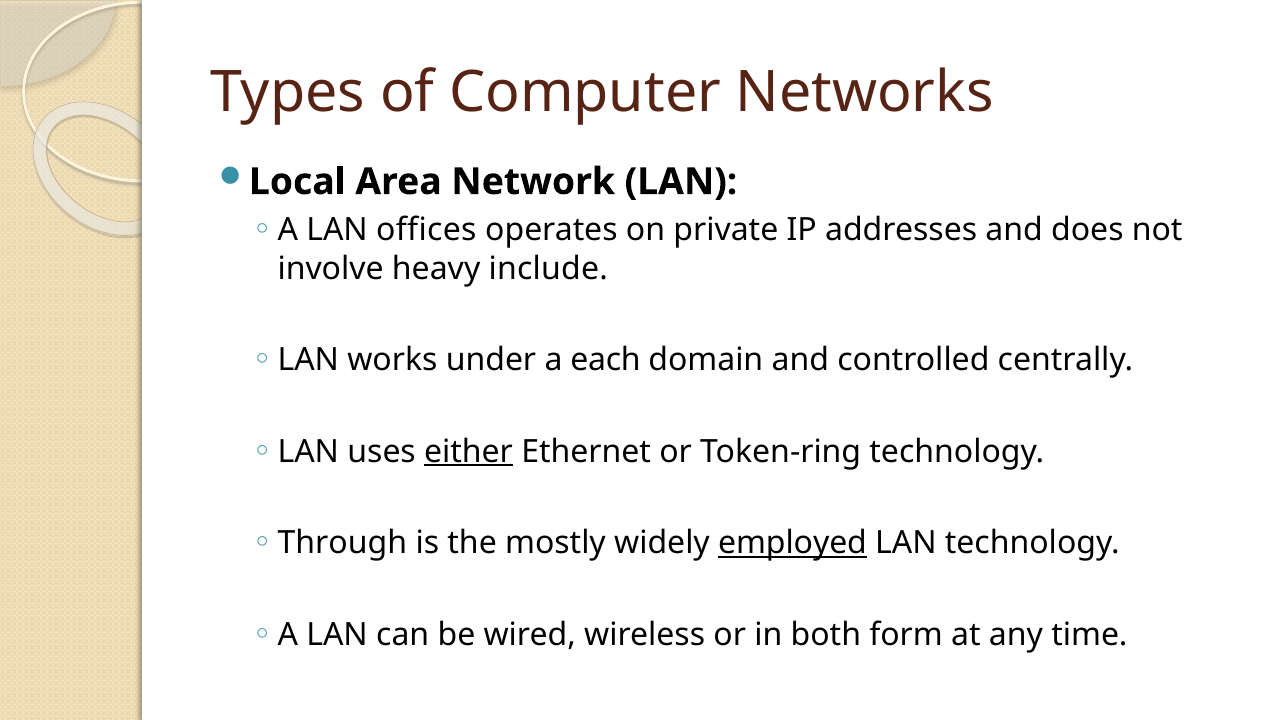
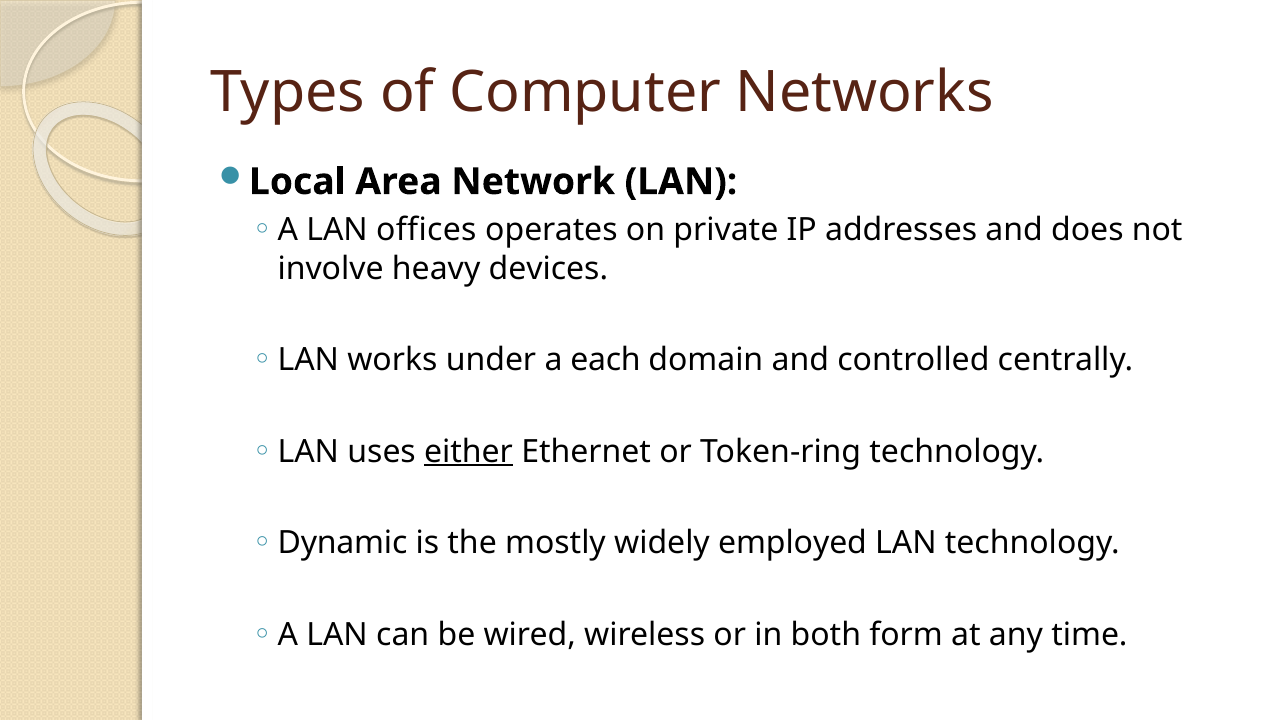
include: include -> devices (548, 269)
Through: Through -> Dynamic (342, 543)
employed underline: present -> none (793, 543)
